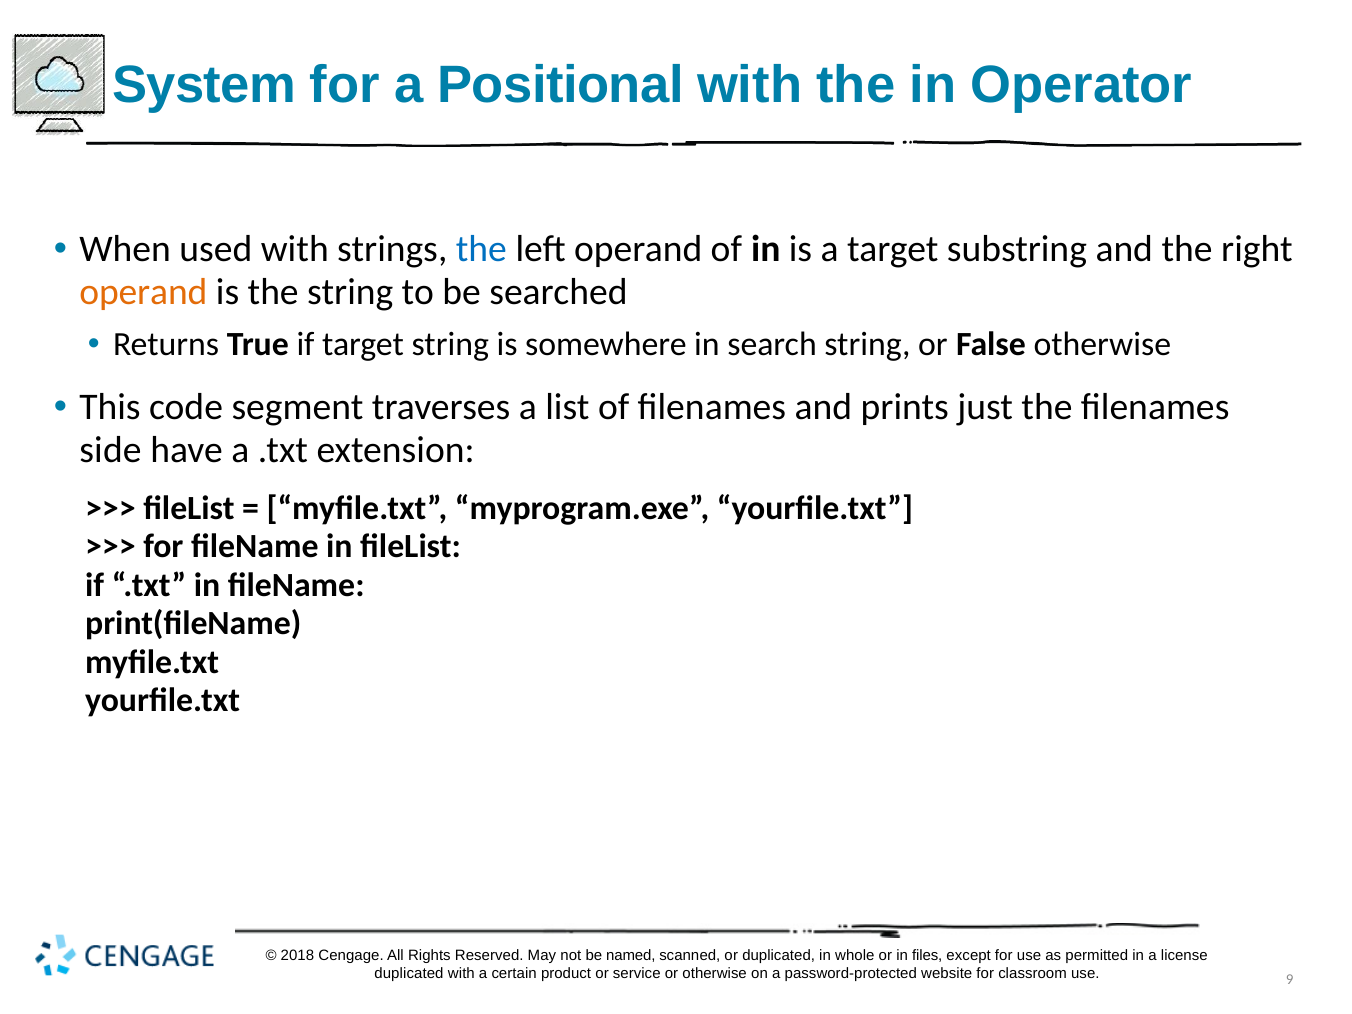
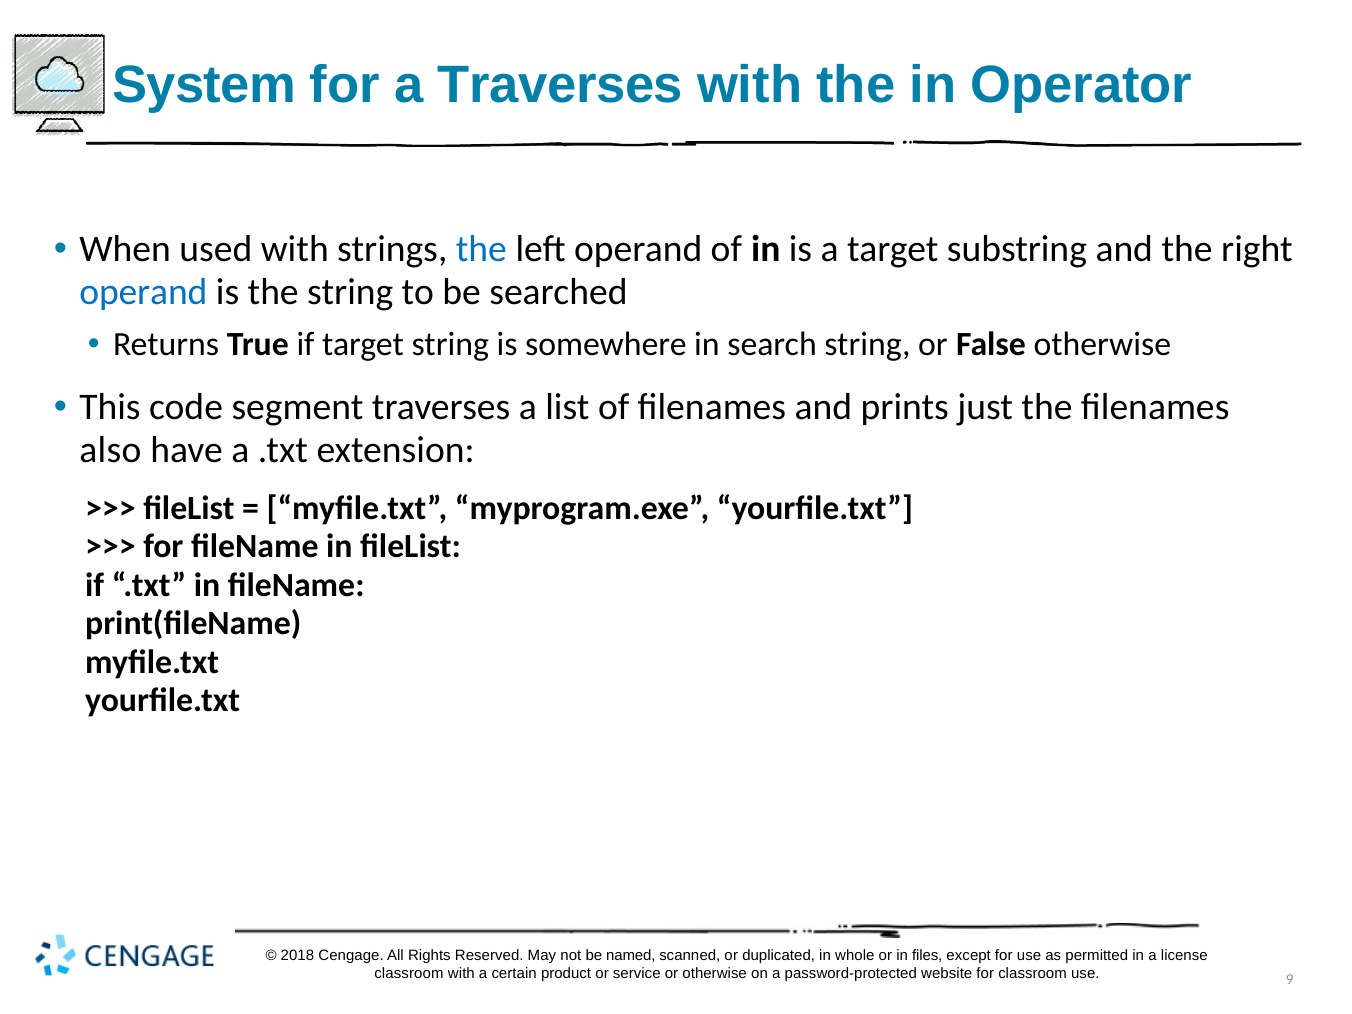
a Positional: Positional -> Traverses (560, 86)
operand colour: orange -> blue (143, 292)
side: side -> also (110, 450)
duplicated: duplicated -> classroom (409, 974)
